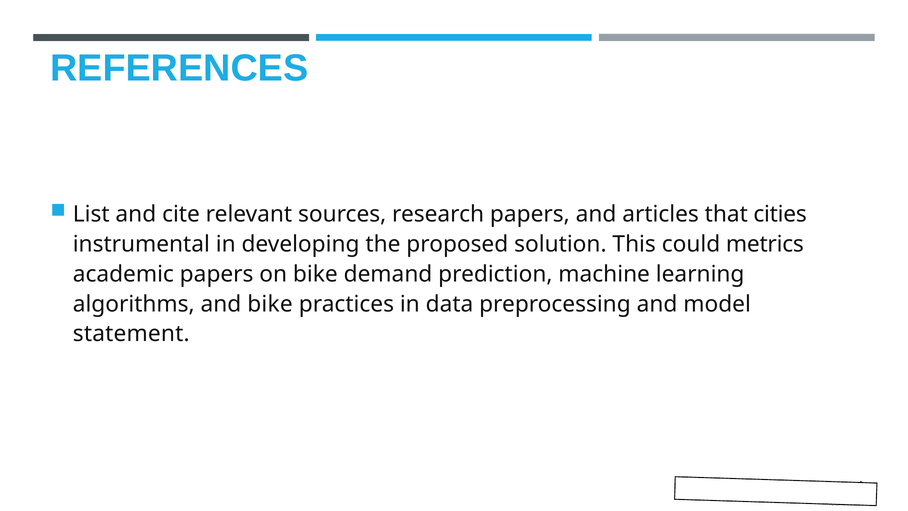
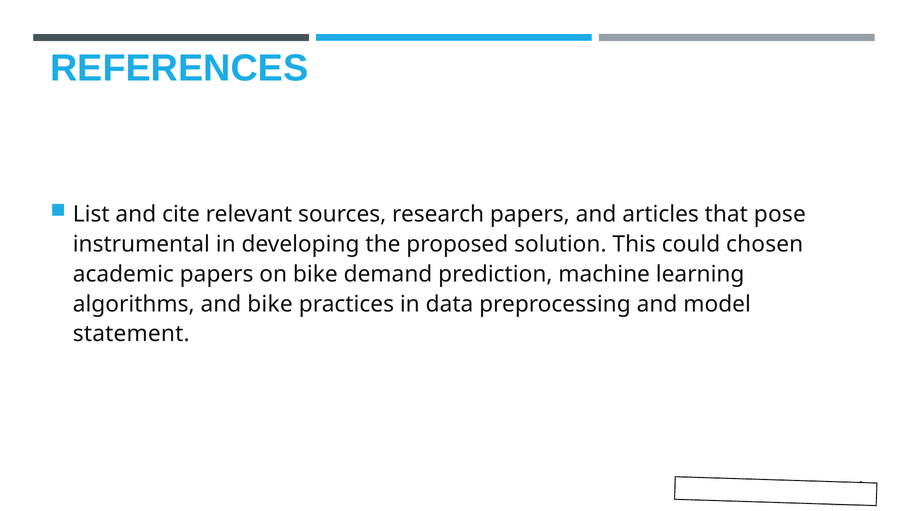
cities: cities -> pose (780, 214)
metrics: metrics -> chosen (765, 244)
